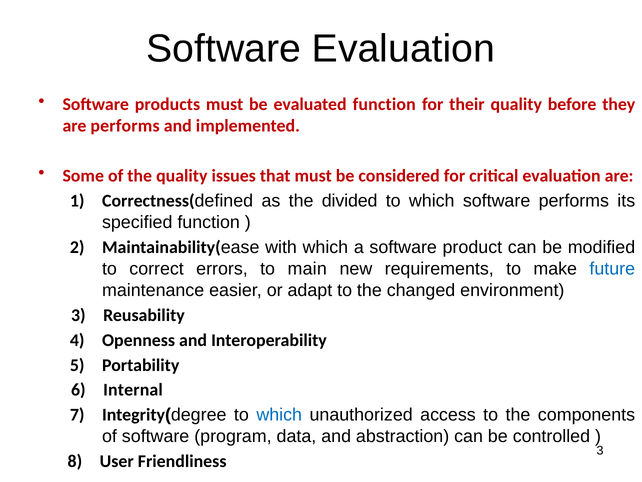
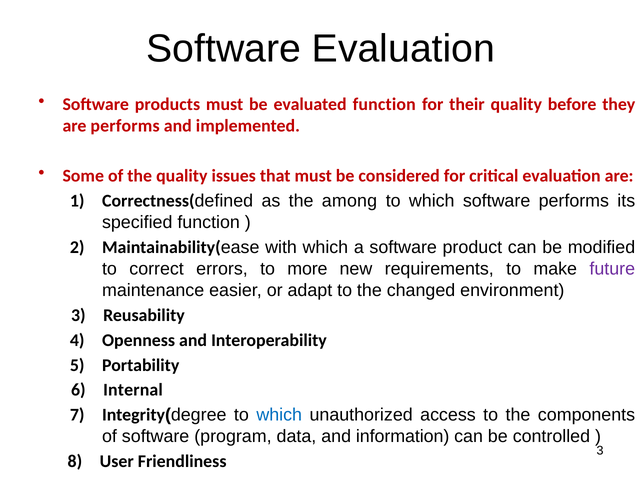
divided: divided -> among (349, 201)
main: main -> more (307, 268)
future colour: blue -> purple (612, 268)
abstraction: abstraction -> information (403, 436)
